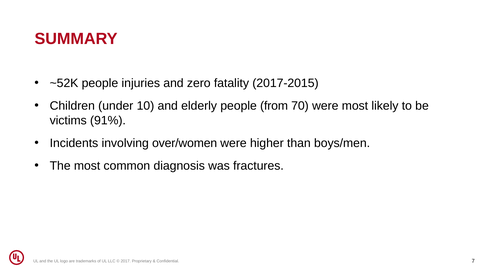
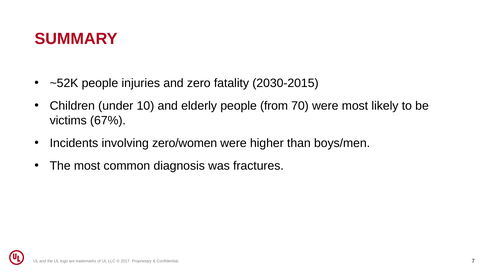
2017-2015: 2017-2015 -> 2030-2015 (285, 83)
91%: 91% -> 67% (108, 121)
over/women: over/women -> zero/women (185, 143)
